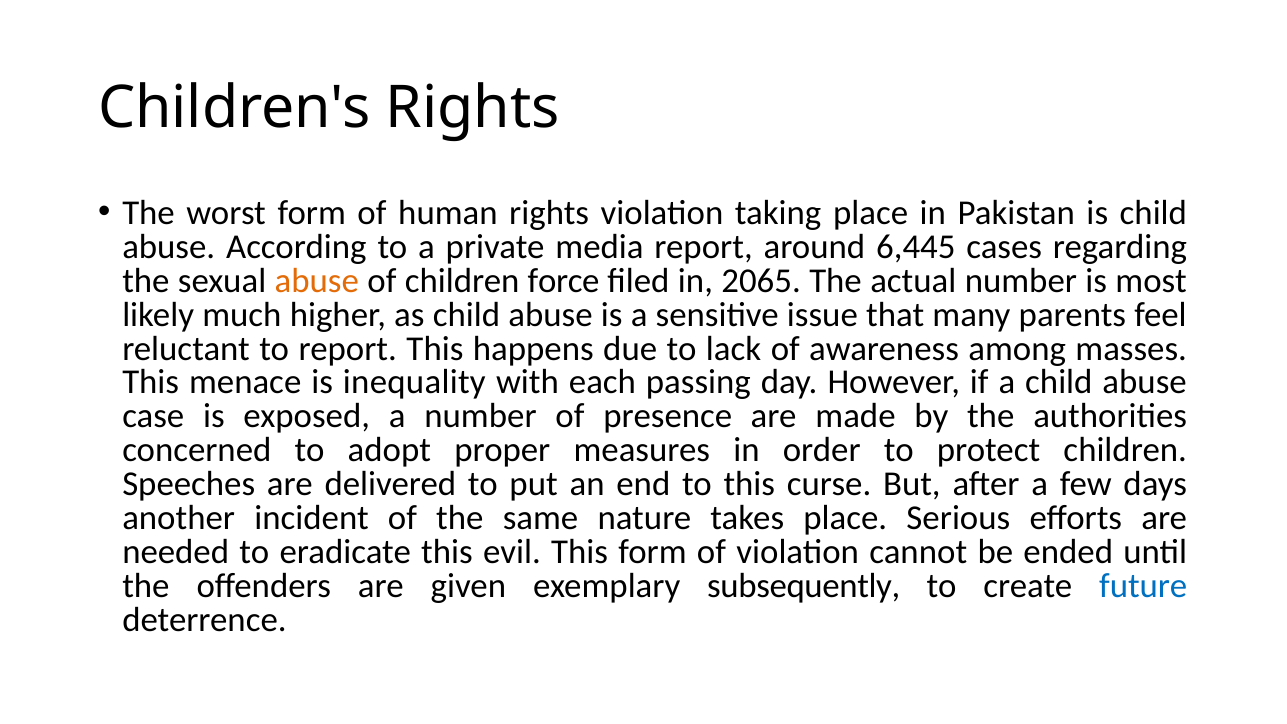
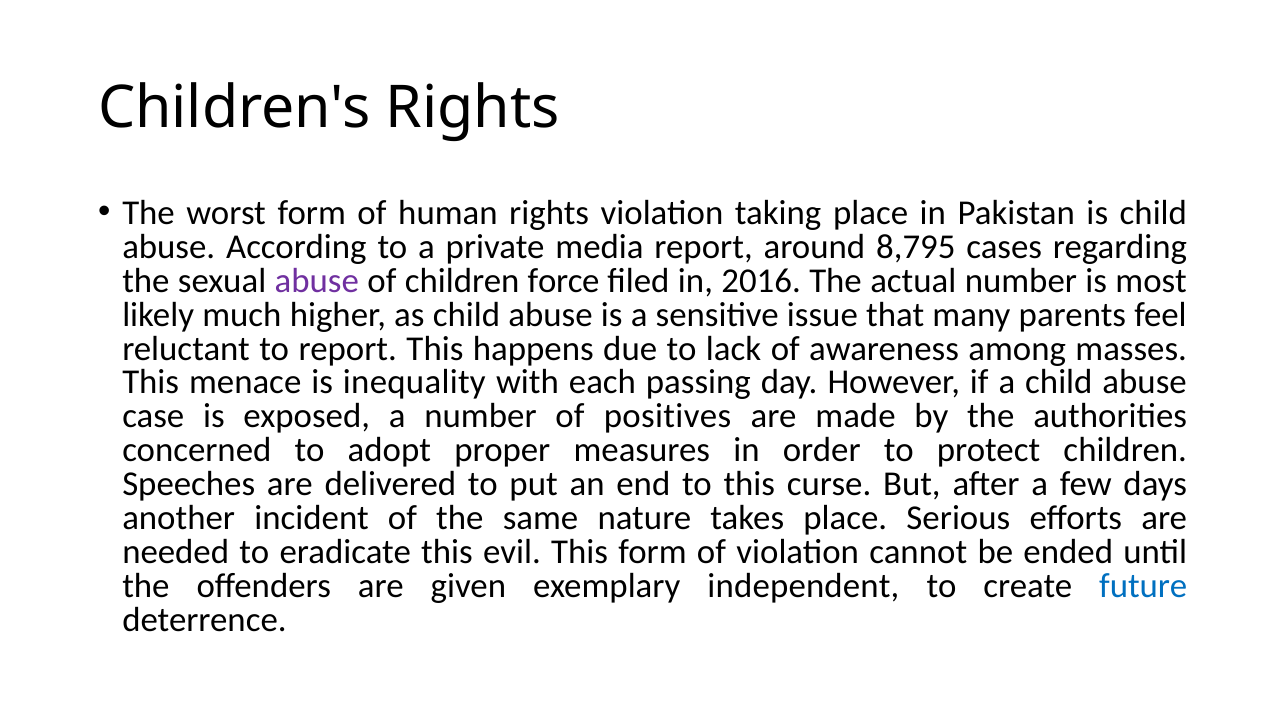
6,445: 6,445 -> 8,795 (916, 247)
abuse colour: orange -> purple (317, 281)
2065: 2065 -> 2016 (761, 281)
presence: presence -> positives (667, 416)
subsequently: subsequently -> independent (803, 586)
